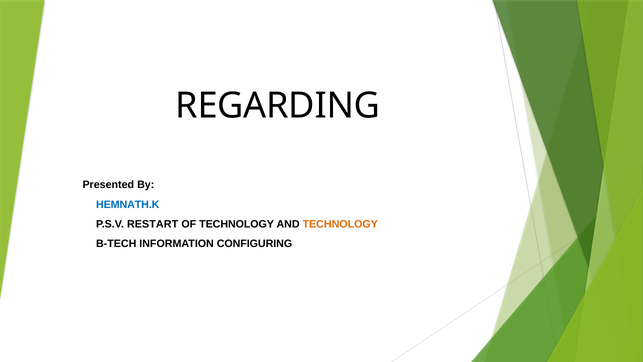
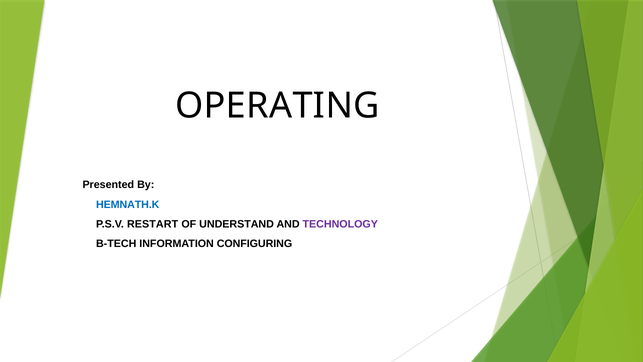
REGARDING: REGARDING -> OPERATING (277, 106)
OF TECHNOLOGY: TECHNOLOGY -> UNDERSTAND (237, 224)
TECHNOLOGY colour: orange -> purple (340, 224)
